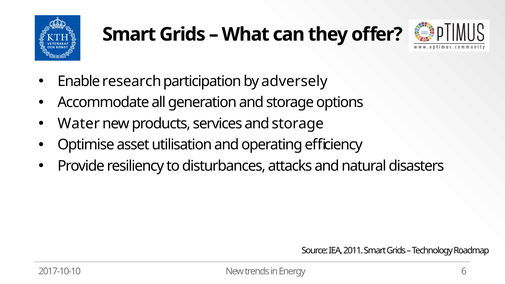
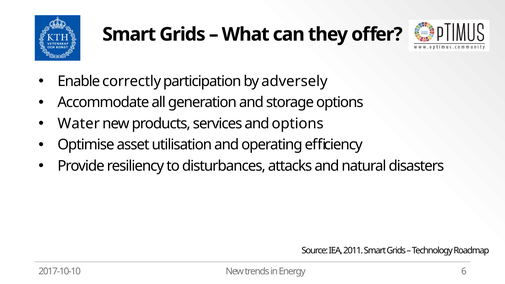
research: research -> correctly (132, 81)
services and storage: storage -> options (298, 124)
